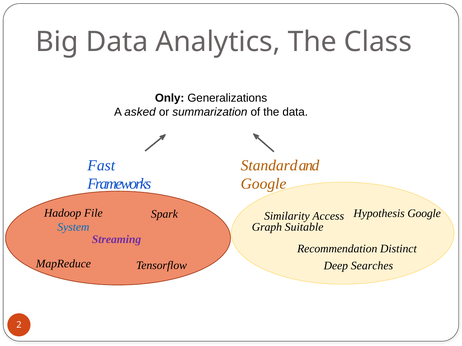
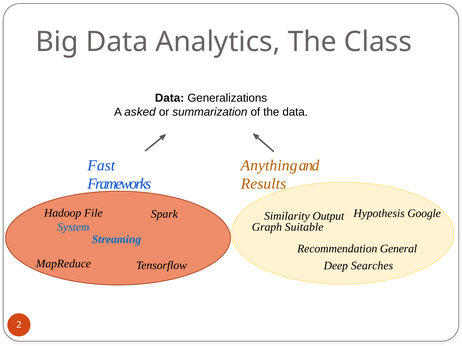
Only: Only -> Data (170, 98)
Standard: Standard -> Anything (269, 166)
Google: Google -> Results (263, 184)
Access: Access -> Output (328, 216)
Streaming colour: purple -> blue (116, 240)
Distinct: Distinct -> General (398, 249)
